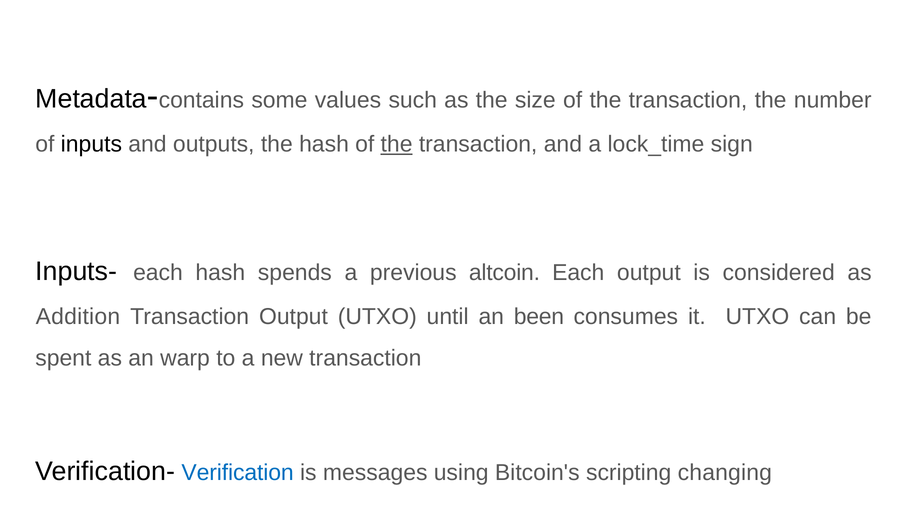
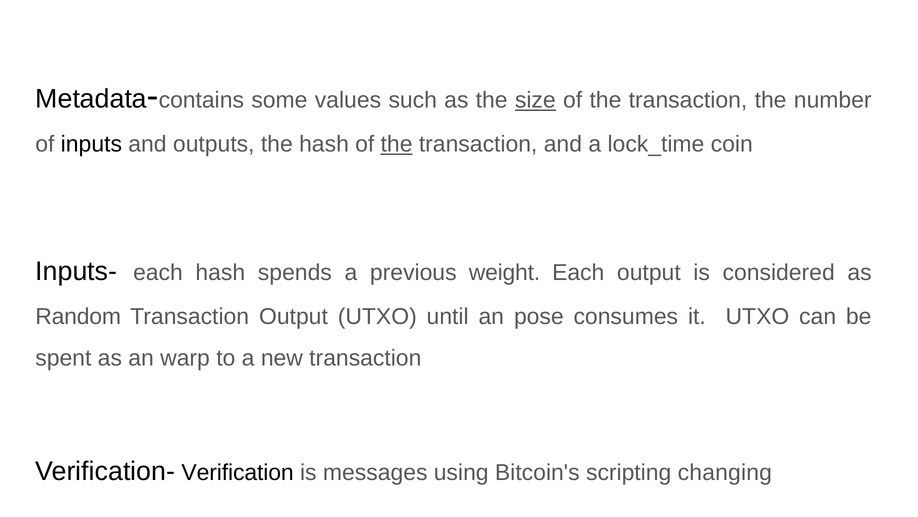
size underline: none -> present (535, 100)
sign: sign -> coin (732, 144)
altcoin: altcoin -> weight (504, 273)
Addition: Addition -> Random (78, 316)
been: been -> pose (539, 316)
Verification colour: blue -> black (238, 472)
